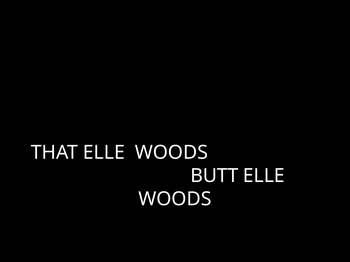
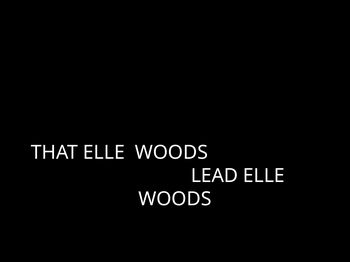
BUTT: BUTT -> LEAD (214, 176)
